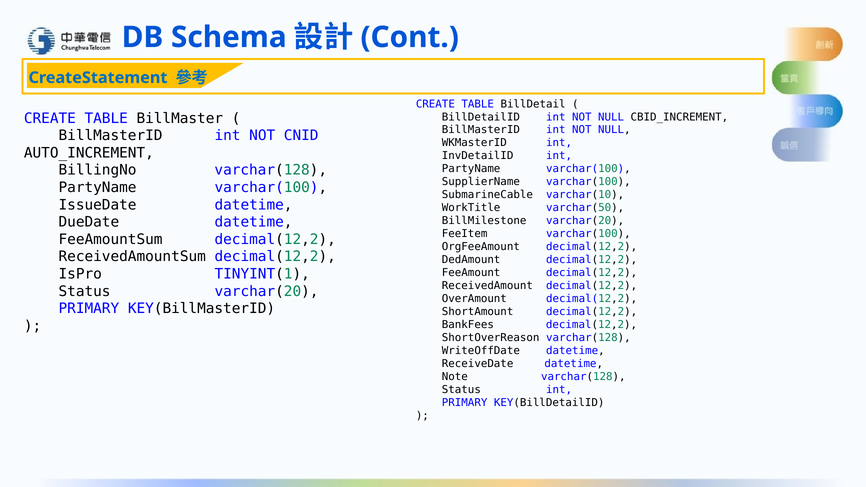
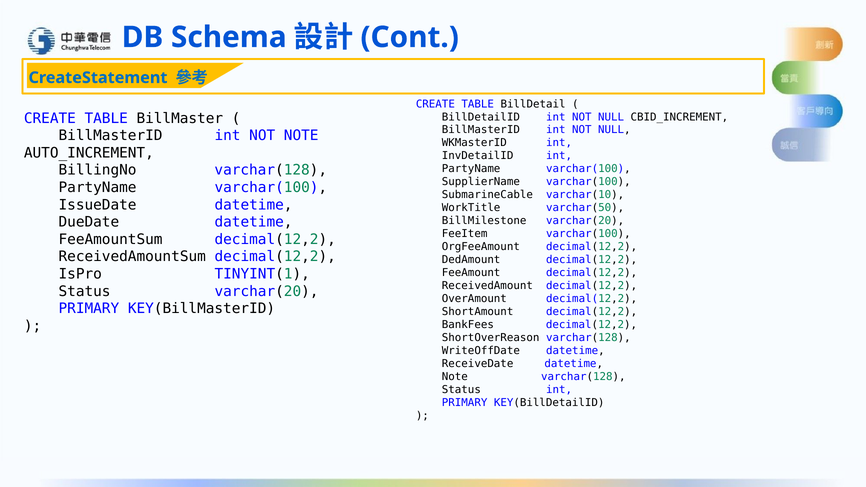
NOT CNID: CNID -> NOTE (301, 136)
